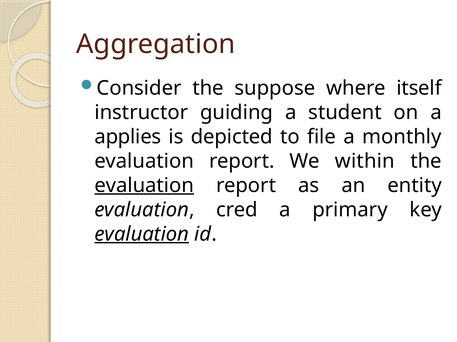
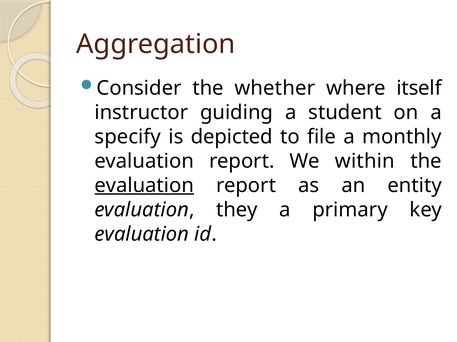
suppose: suppose -> whether (275, 88)
applies: applies -> specify (128, 137)
cred: cred -> they (237, 210)
evaluation underline: present -> none (142, 234)
